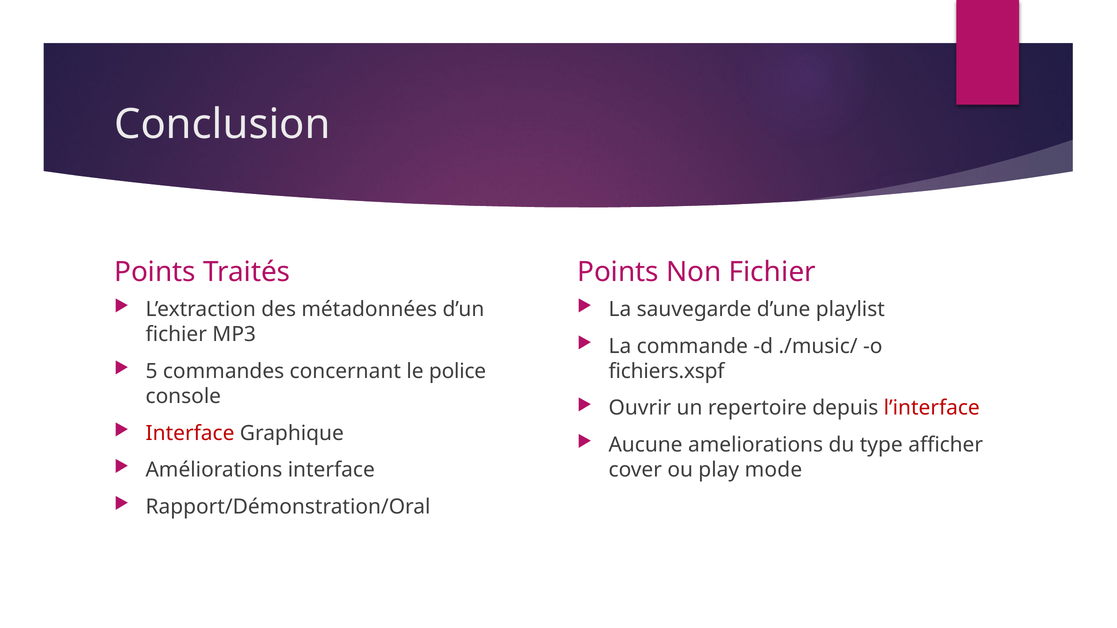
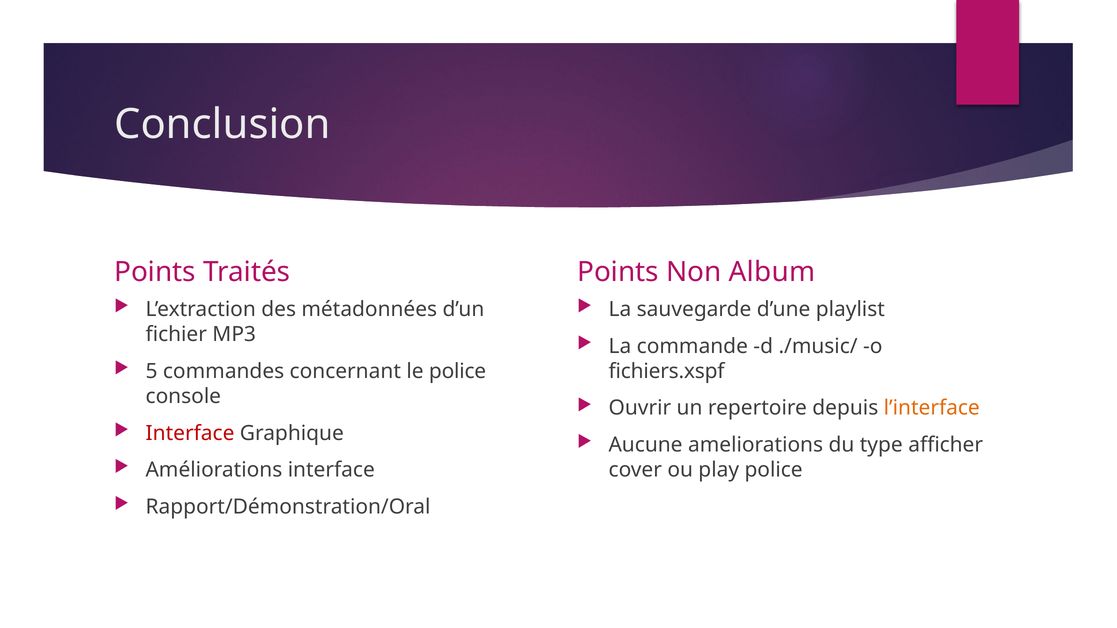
Non Fichier: Fichier -> Album (772, 272)
l’interface colour: red -> orange (932, 408)
play mode: mode -> police (774, 470)
